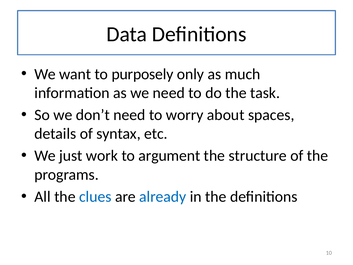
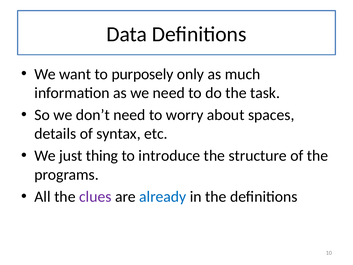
work: work -> thing (102, 156)
argument: argument -> introduce (169, 156)
clues colour: blue -> purple (95, 196)
